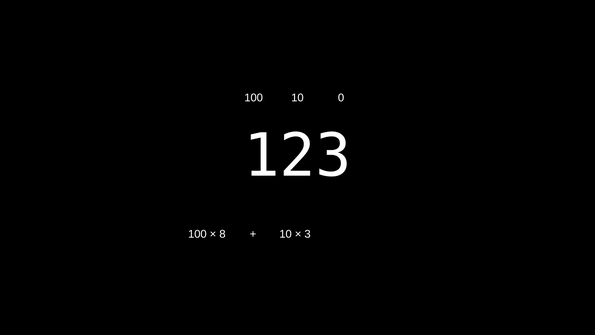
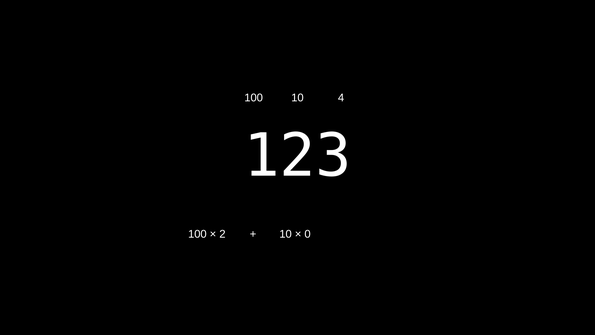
0: 0 -> 4 (341, 98)
8: 8 -> 2 (222, 234)
3: 3 -> 0 (308, 234)
